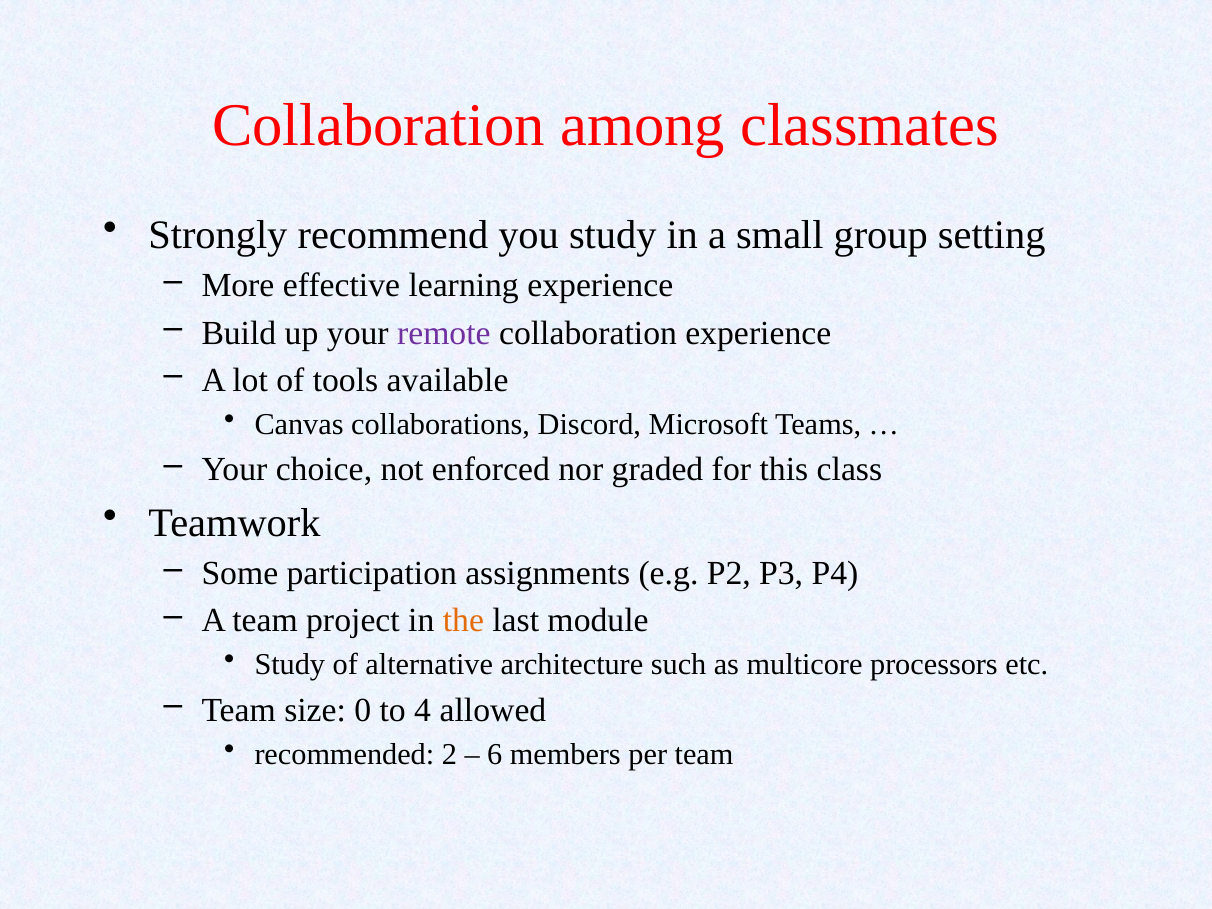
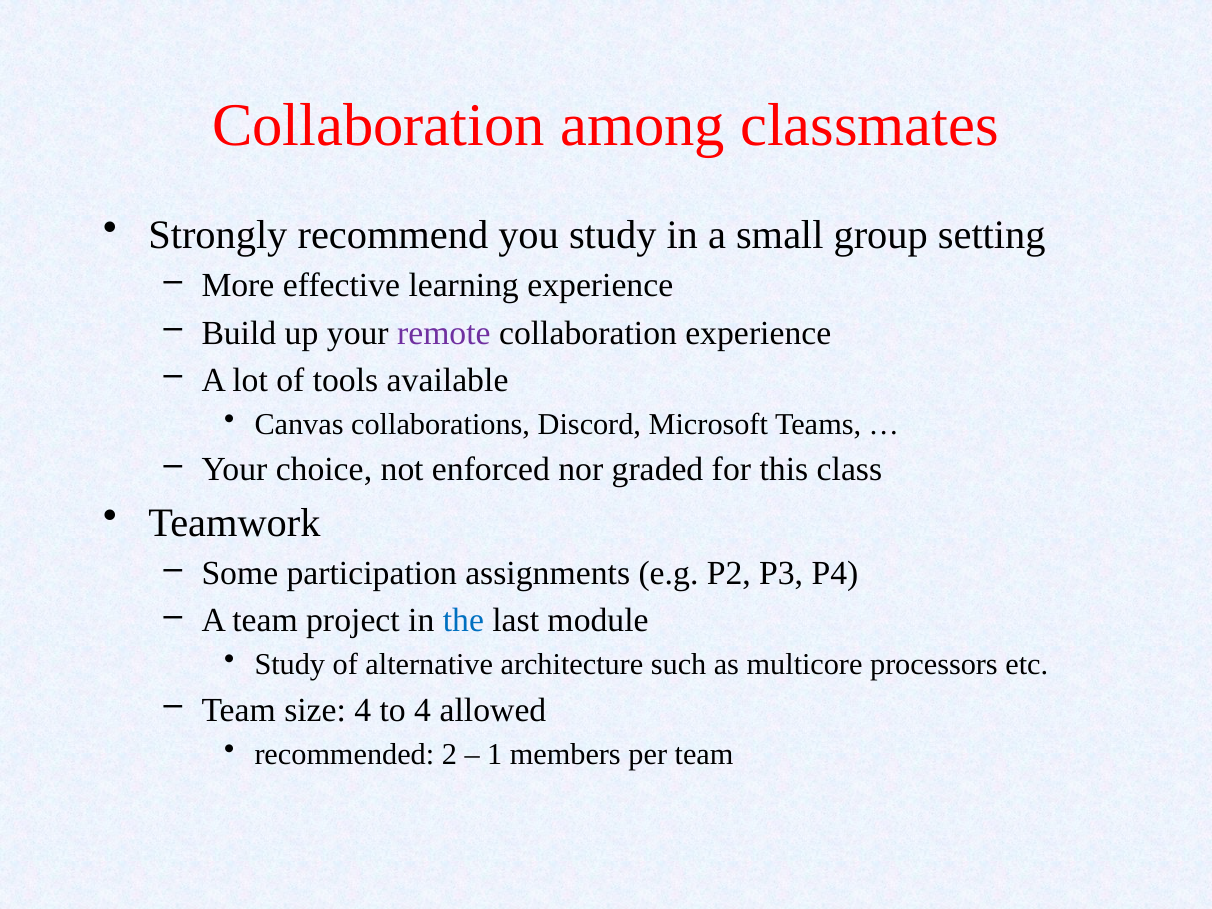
the colour: orange -> blue (463, 621)
size 0: 0 -> 4 (363, 710)
6: 6 -> 1 (495, 754)
